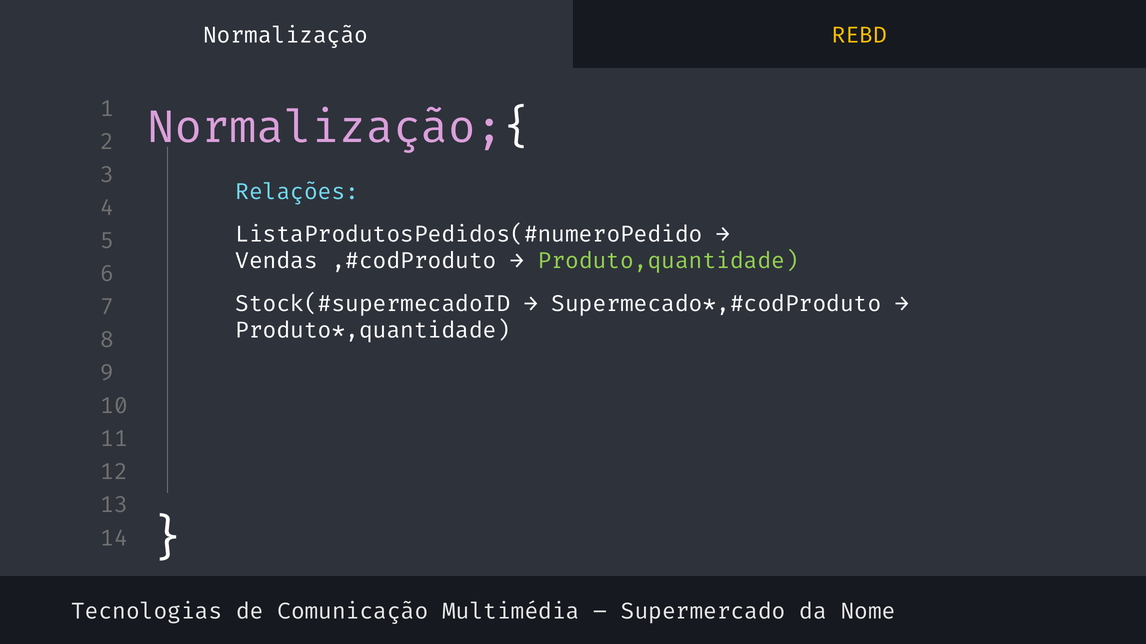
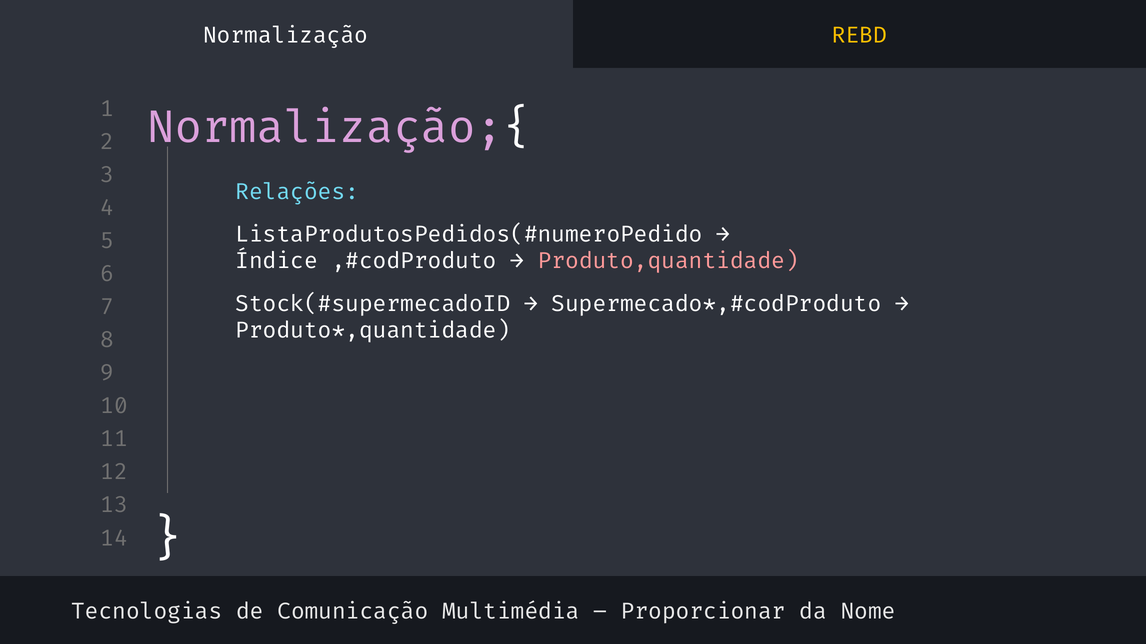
Vendas: Vendas -> Índice (277, 261)
Produto,quantidade colour: light green -> pink (668, 261)
Supermercado: Supermercado -> Proporcionar (703, 612)
